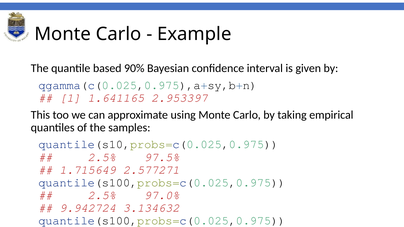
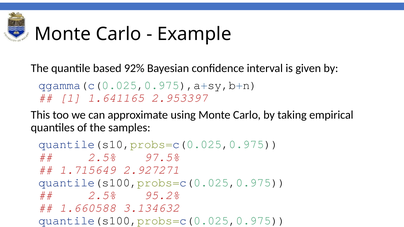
90%: 90% -> 92% (134, 68)
2.577271: 2.577271 -> 2.927271 (151, 170)
97.0%: 97.0% -> 95.2% (162, 195)
9.942724: 9.942724 -> 1.660588 (88, 208)
